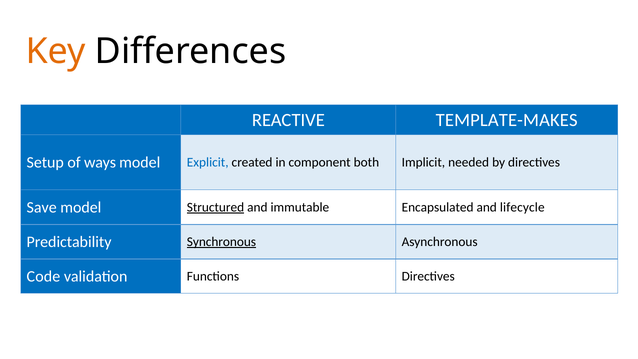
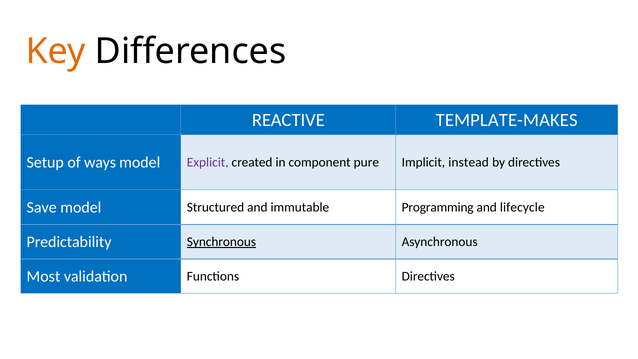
Explicit colour: blue -> purple (208, 162)
both: both -> pure (366, 162)
needed: needed -> instead (469, 162)
Structured underline: present -> none (215, 207)
Encapsulated: Encapsulated -> Programming (438, 207)
Code: Code -> Most (43, 276)
